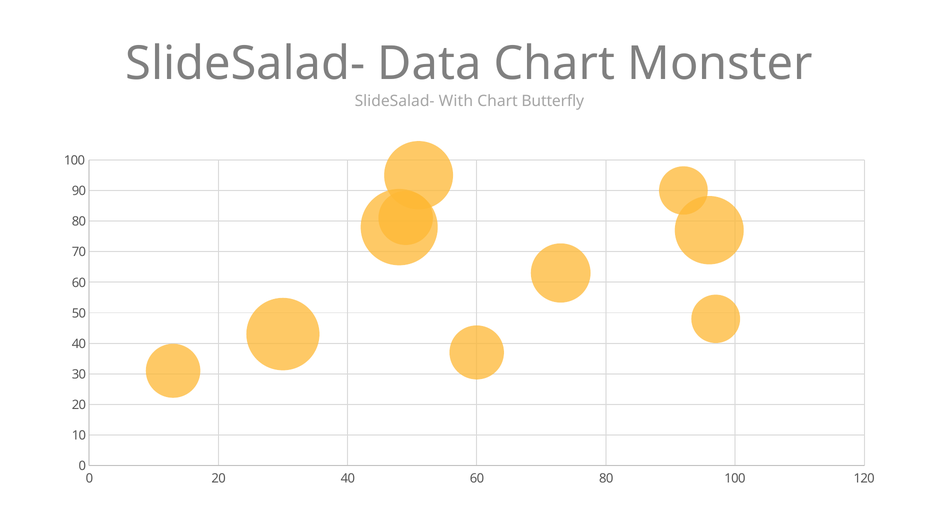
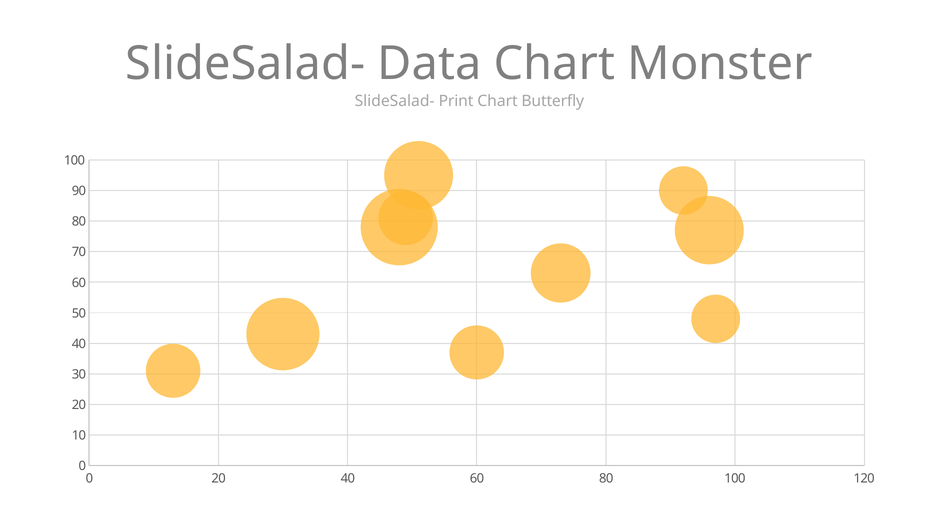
With: With -> Print (456, 101)
